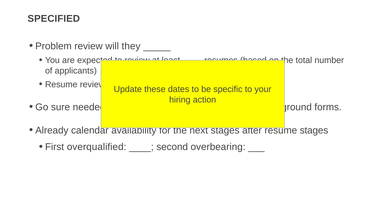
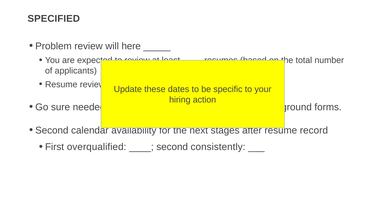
they: they -> here (131, 46)
Already: Already -> Second (52, 130)
stages: stages -> record (314, 130)
overbearing: overbearing -> consistently (218, 147)
